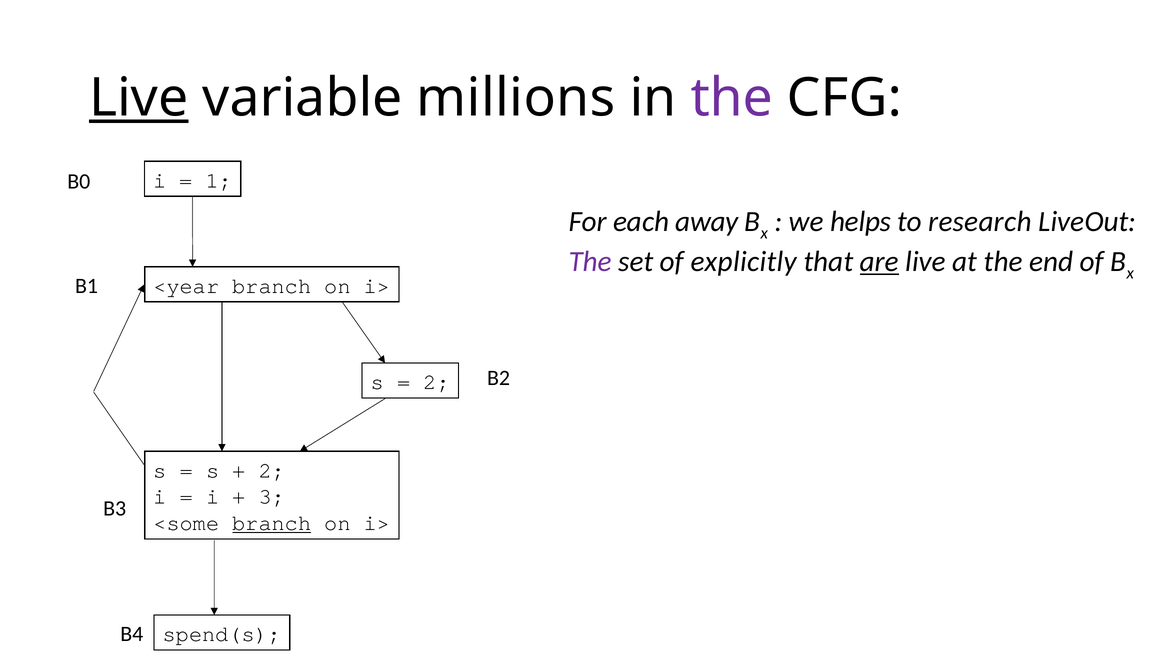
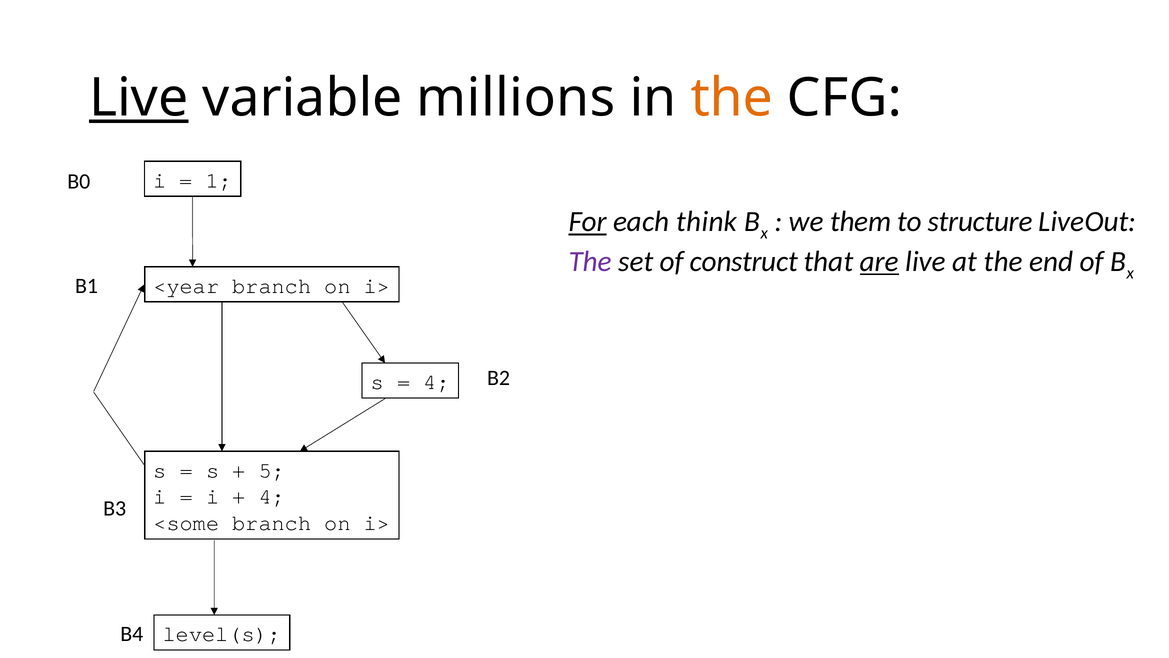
the colour: purple -> orange (732, 98)
For underline: none -> present (588, 222)
away: away -> think (707, 222)
helps: helps -> them (861, 222)
research: research -> structure (980, 222)
explicitly: explicitly -> construct (744, 262)
2: 2 -> 4 (437, 382)
2: 2 -> 5 (272, 470)
3: 3 -> 4 (272, 496)
branch underline: present -> none (272, 523)
spend(s: spend(s -> level(s (222, 634)
